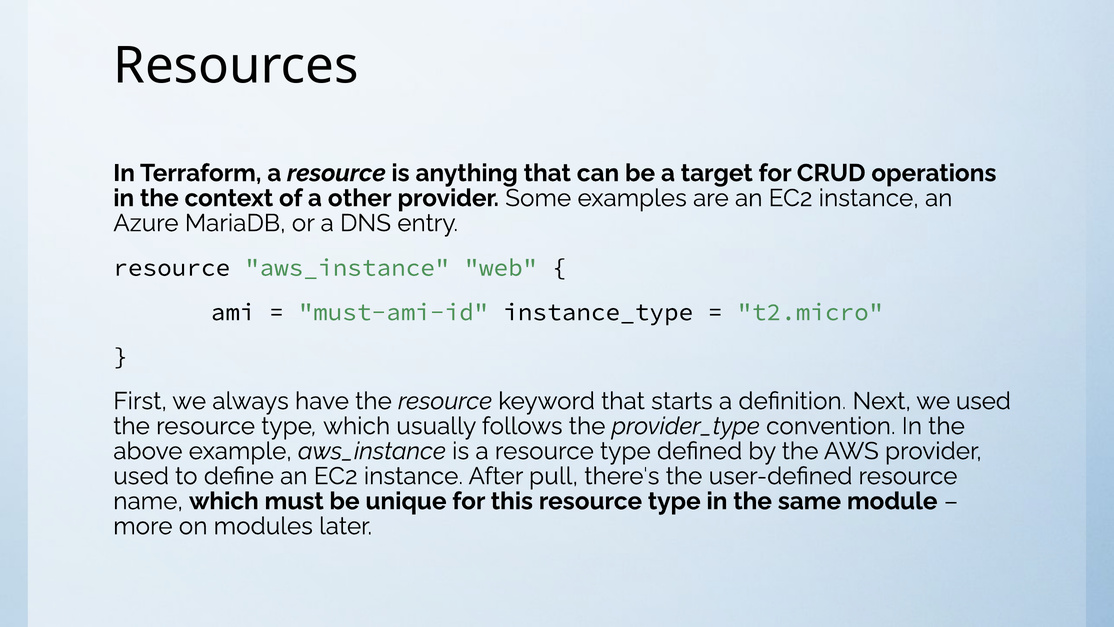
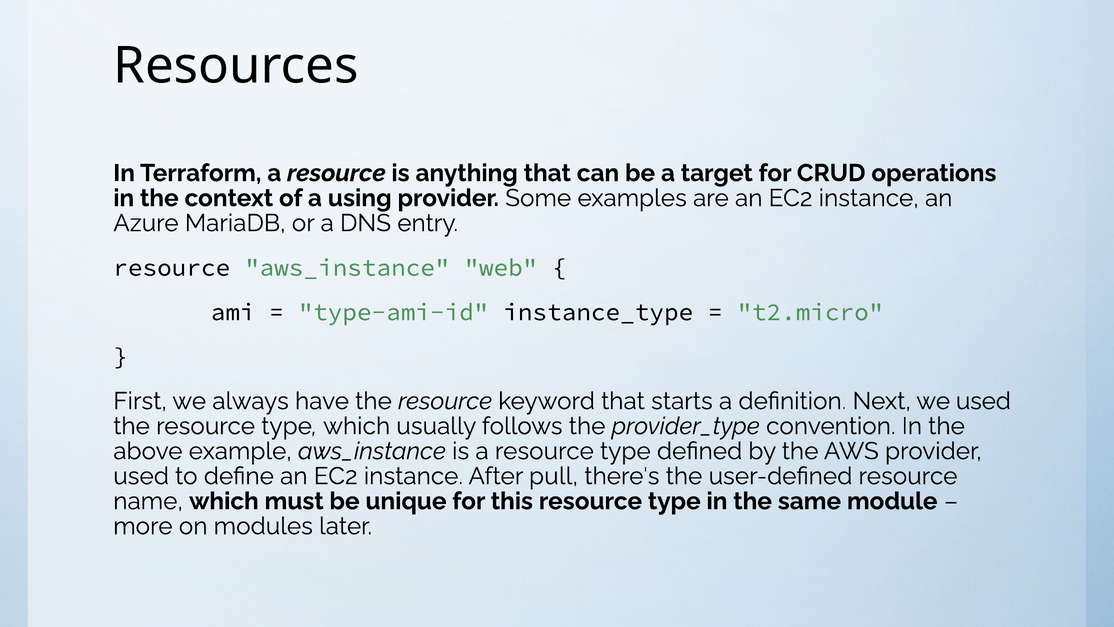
other: other -> using (360, 198)
must-ami-id: must-ami-id -> type-ami-id (393, 312)
